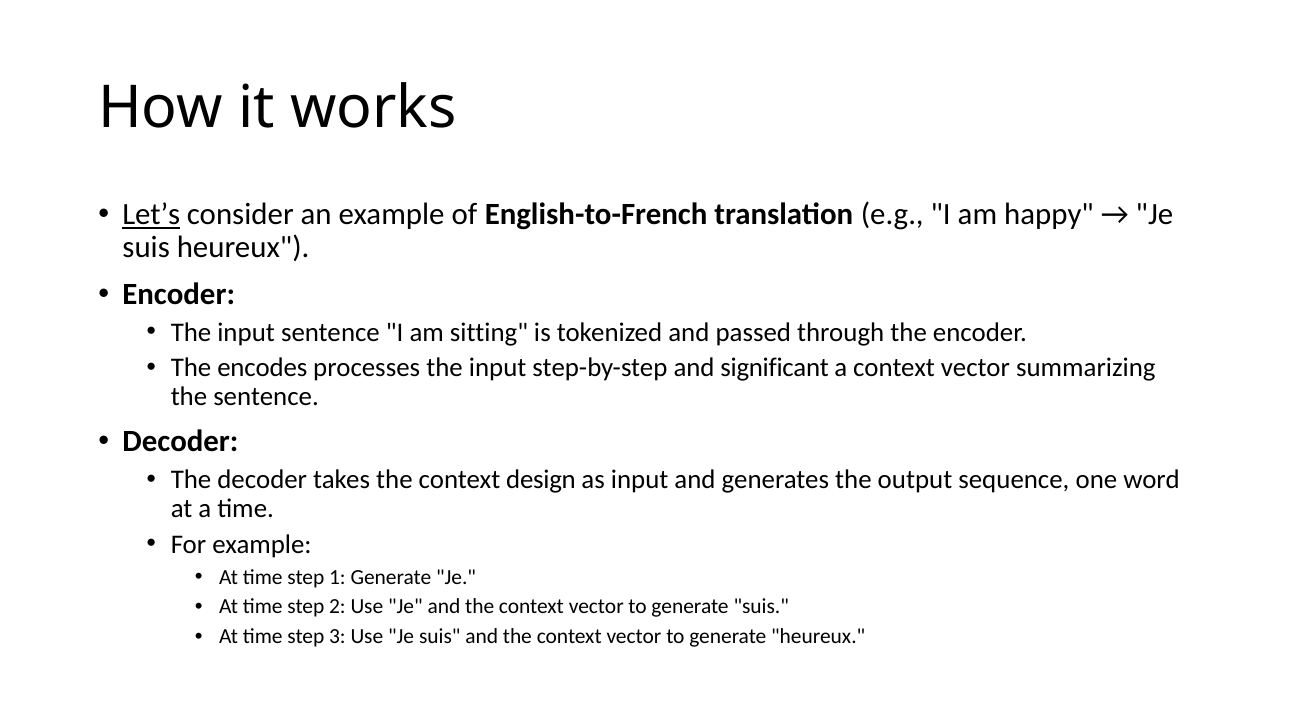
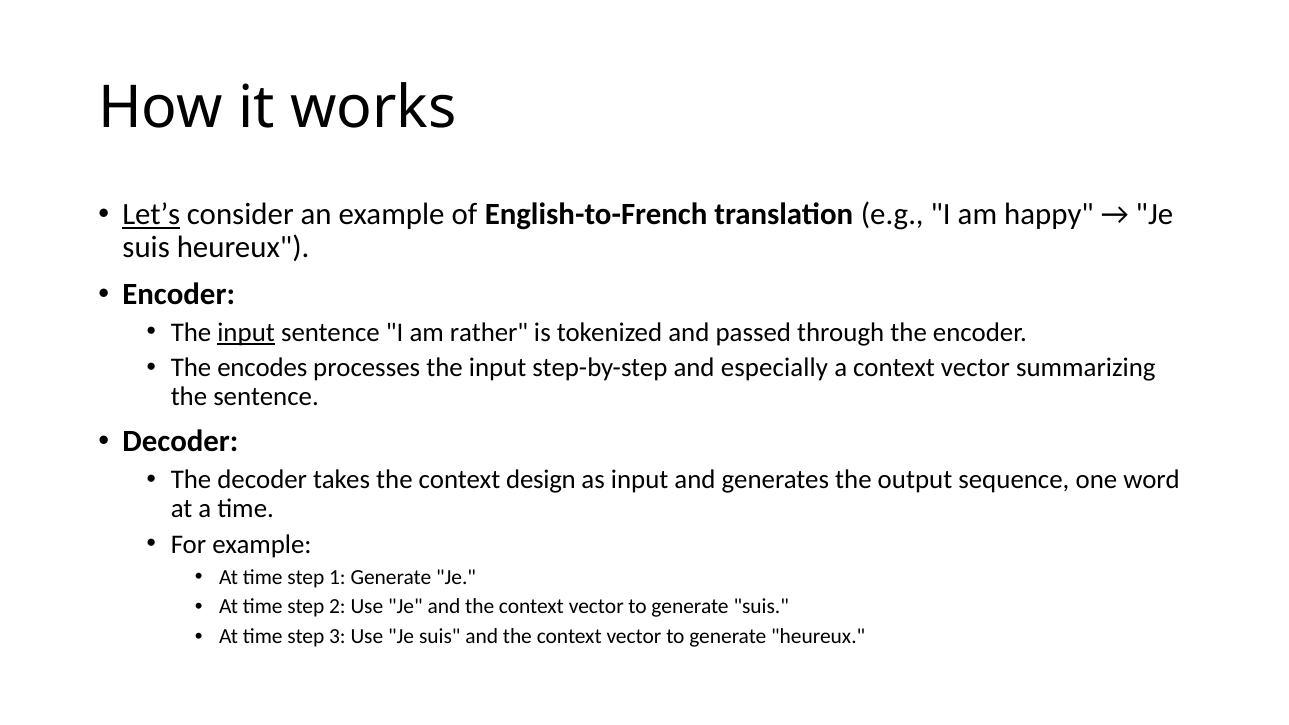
input underline: none -> present (246, 332)
sitting: sitting -> rather (489, 332)
significant: significant -> especially (774, 368)
